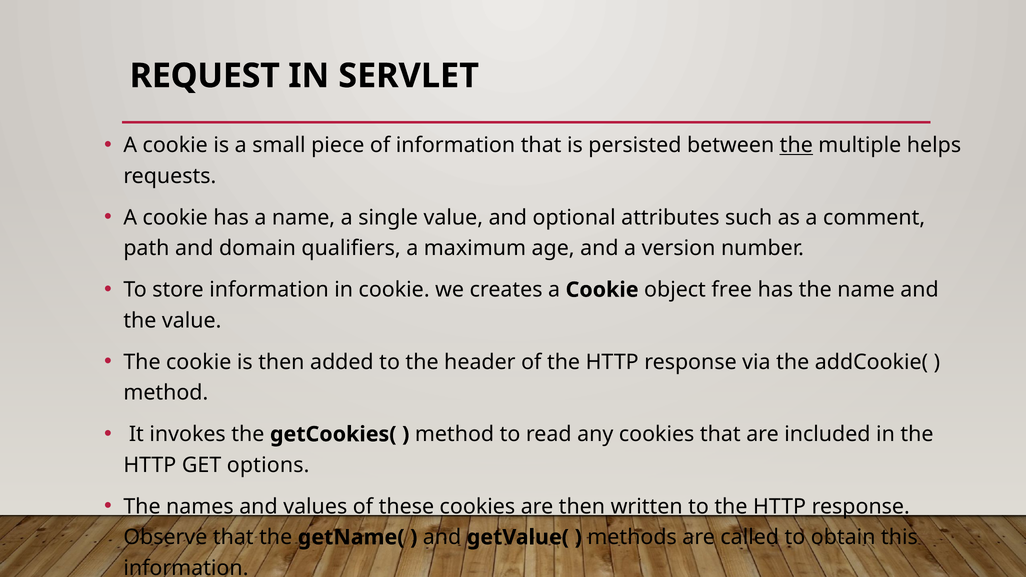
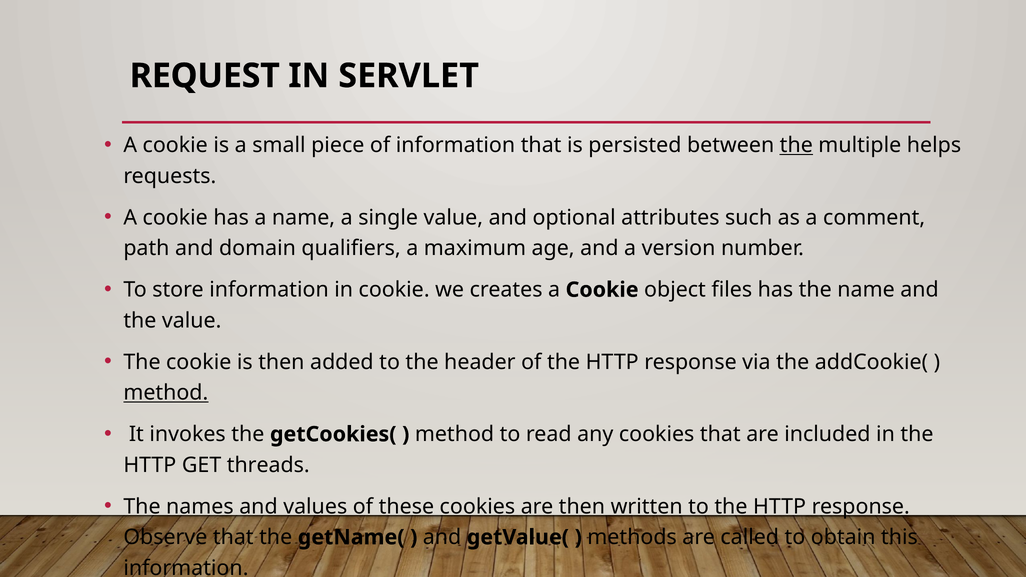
free: free -> files (732, 290)
method underline: none -> present (166, 393)
options: options -> threads (268, 465)
